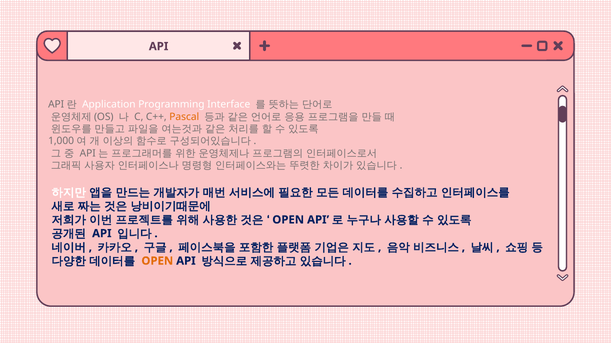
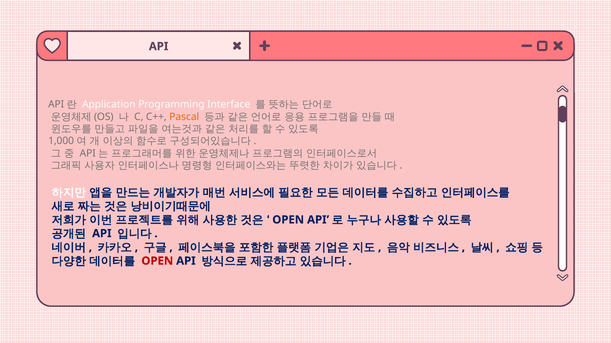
OPEN colour: orange -> red (157, 261)
